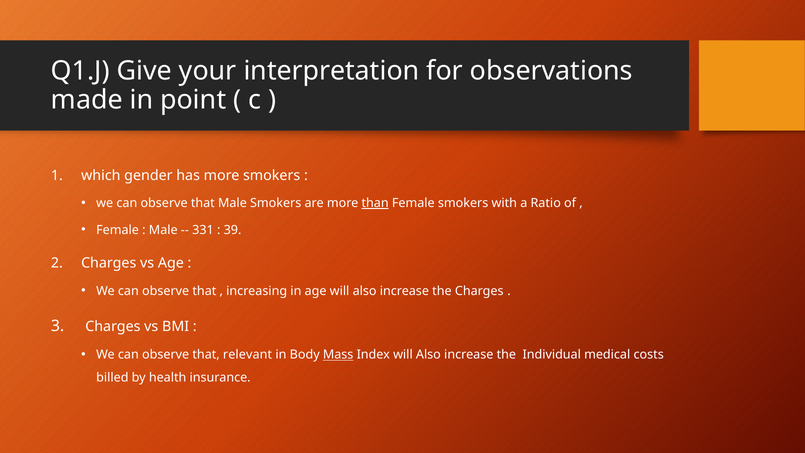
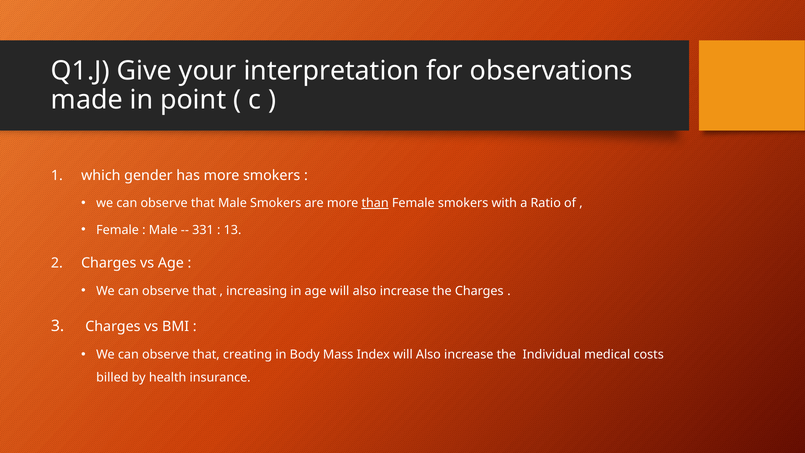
39: 39 -> 13 (233, 230)
relevant: relevant -> creating (248, 355)
Mass underline: present -> none (338, 355)
